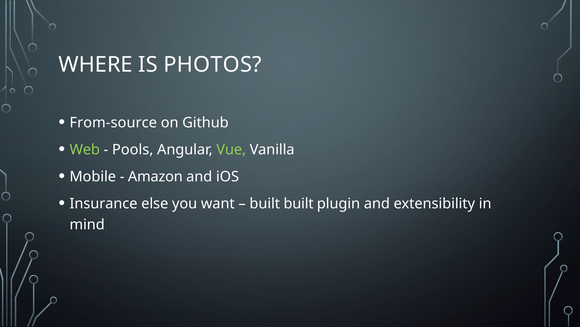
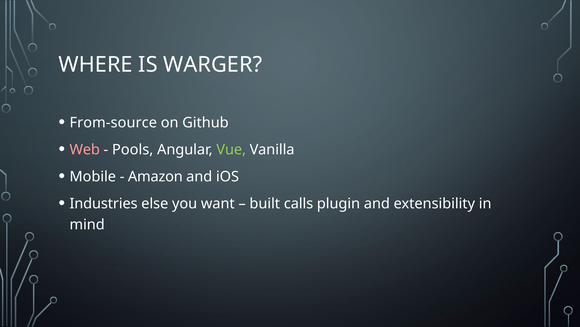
PHOTOS: PHOTOS -> WARGER (213, 64)
Web colour: light green -> pink (85, 149)
Insurance: Insurance -> Industries (104, 203)
built built: built -> calls (299, 203)
